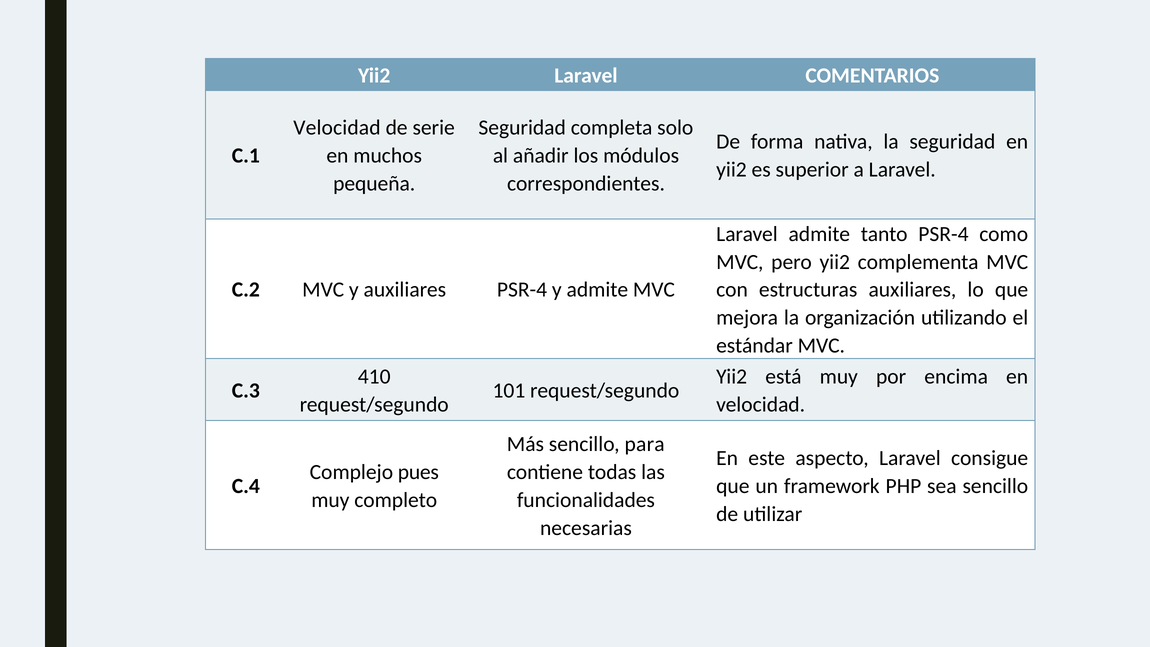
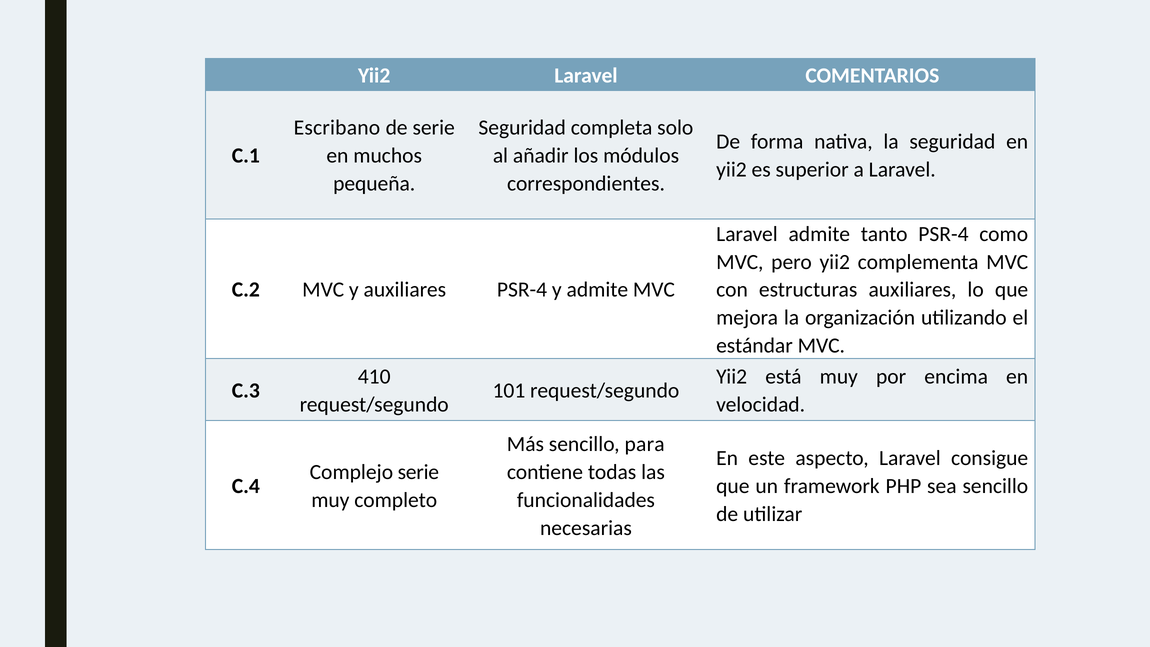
Velocidad: Velocidad -> Escribano (337, 128)
Complejo pues: pues -> serie (418, 472)
